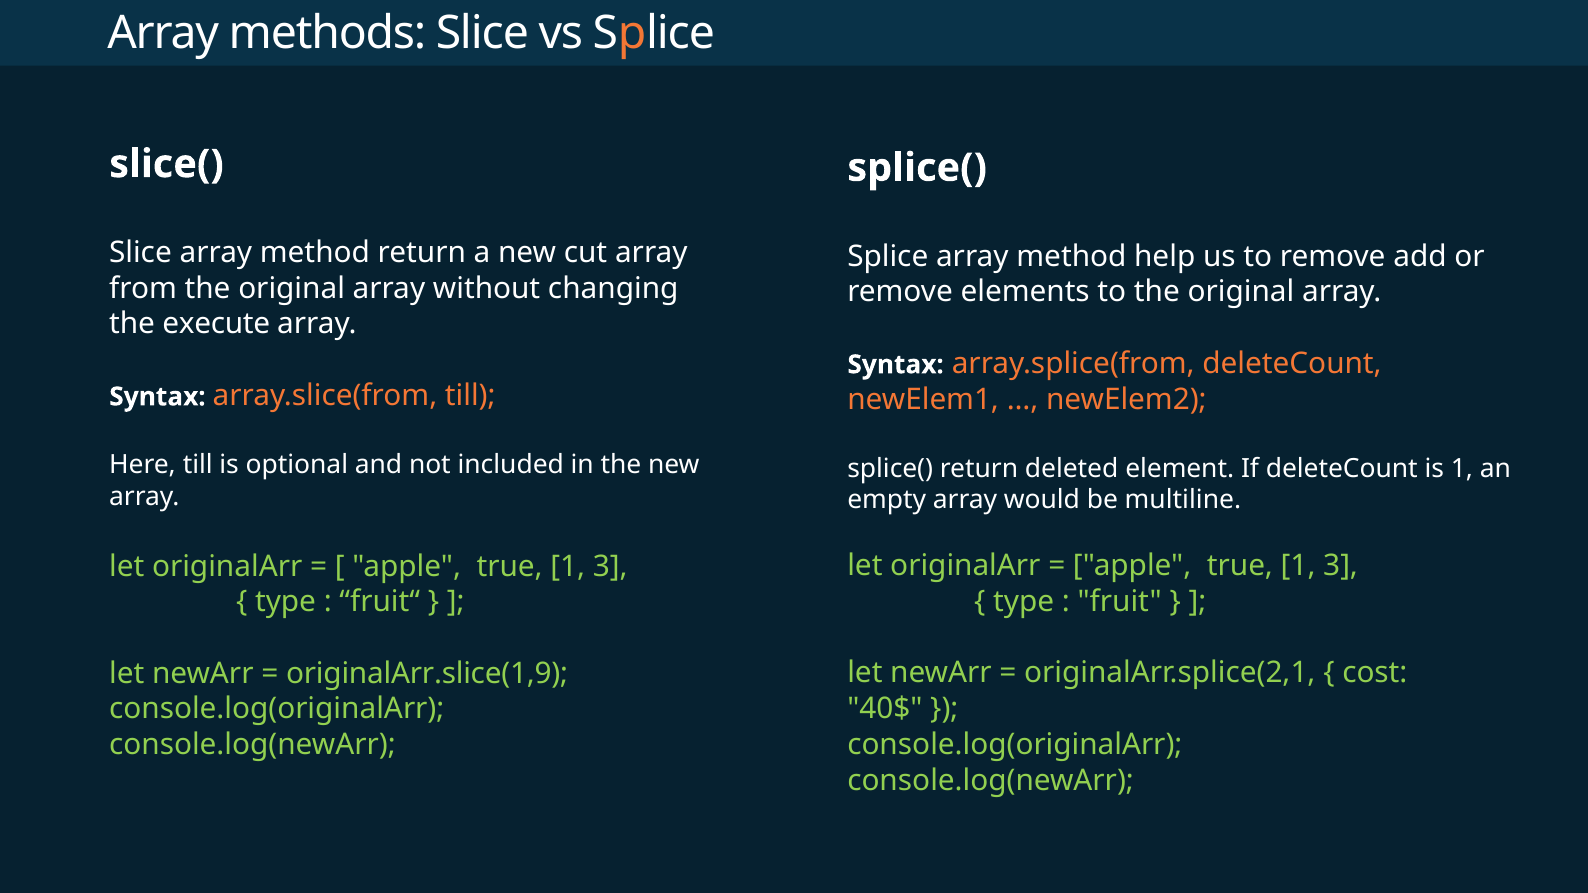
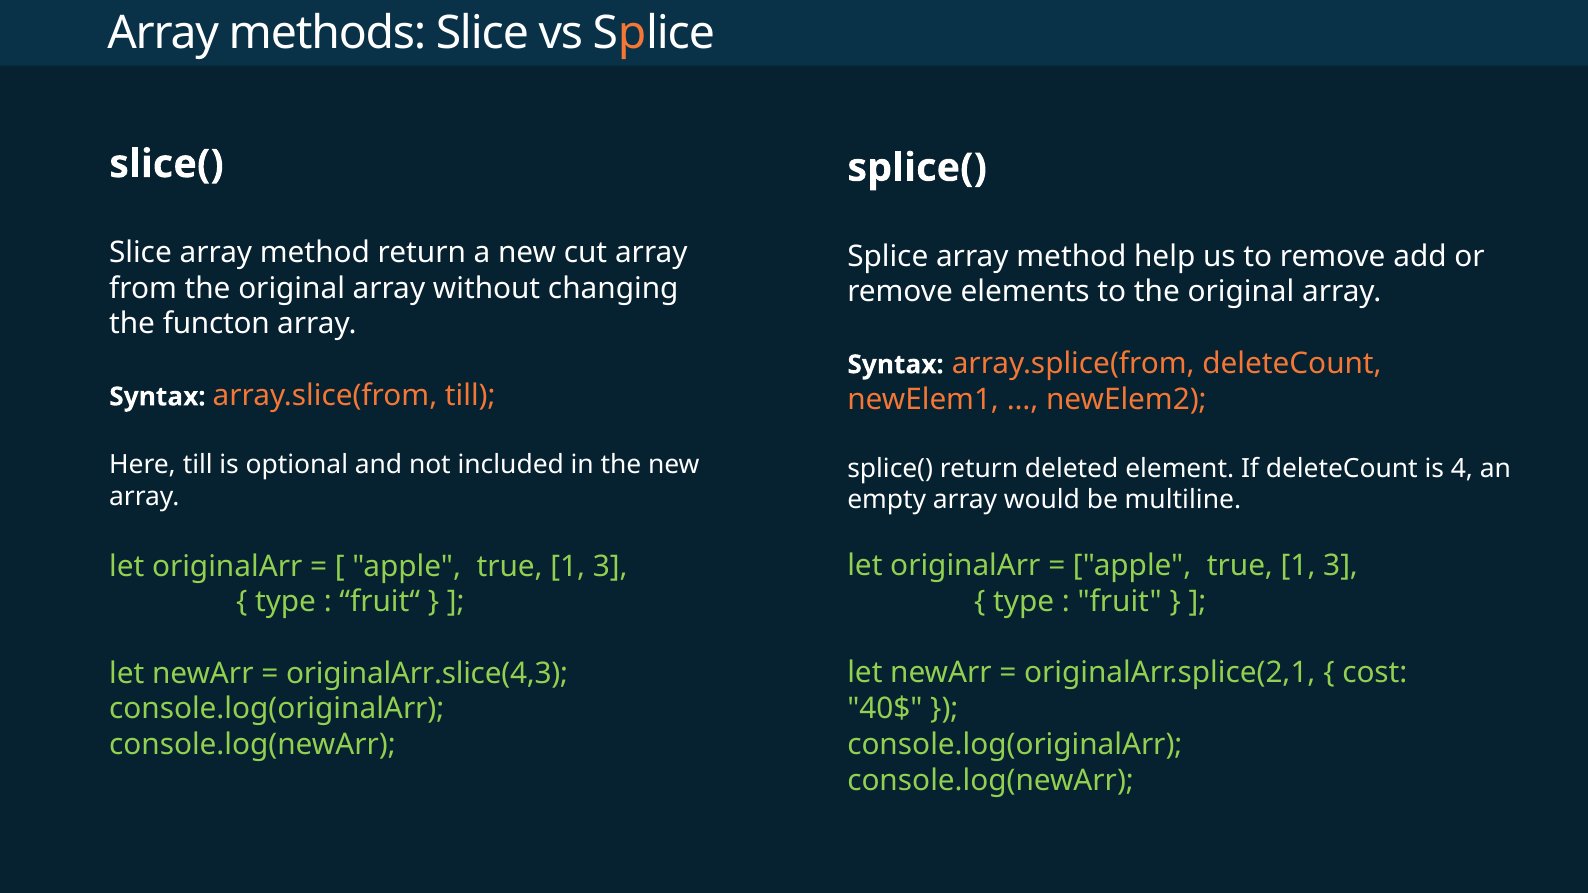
execute: execute -> functon (216, 324)
is 1: 1 -> 4 (1462, 469)
originalArr.slice(1,9: originalArr.slice(1,9 -> originalArr.slice(4,3 (427, 674)
